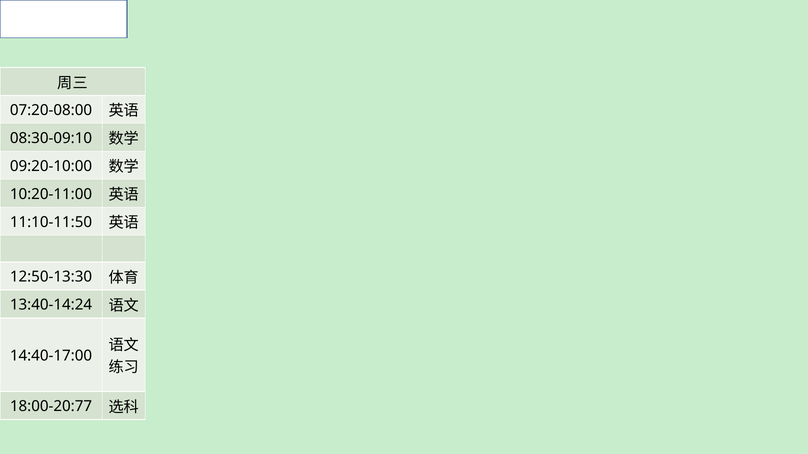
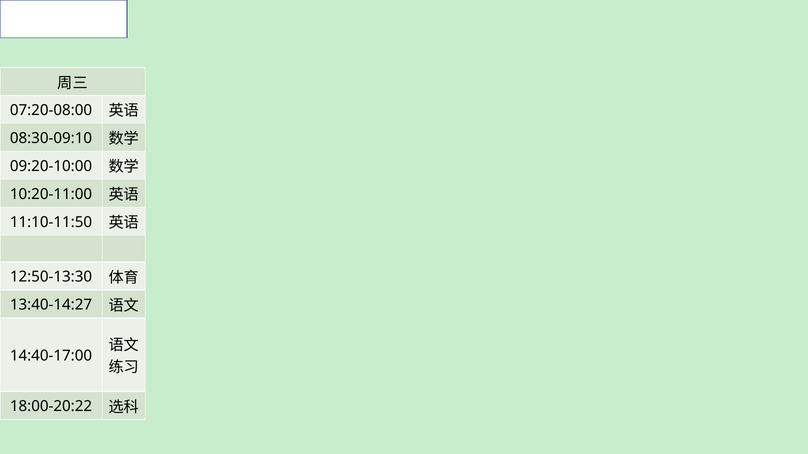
13:40-14:24: 13:40-14:24 -> 13:40-14:27 (51, 305)
18:00-20:77: 18:00-20:77 -> 18:00-20:22 (51, 407)
